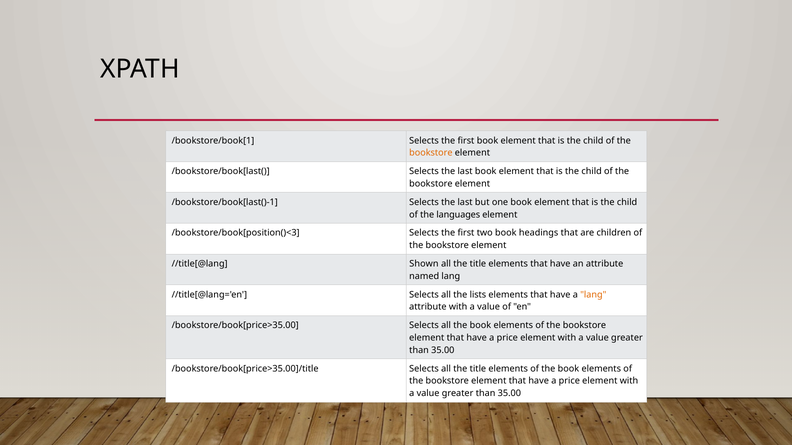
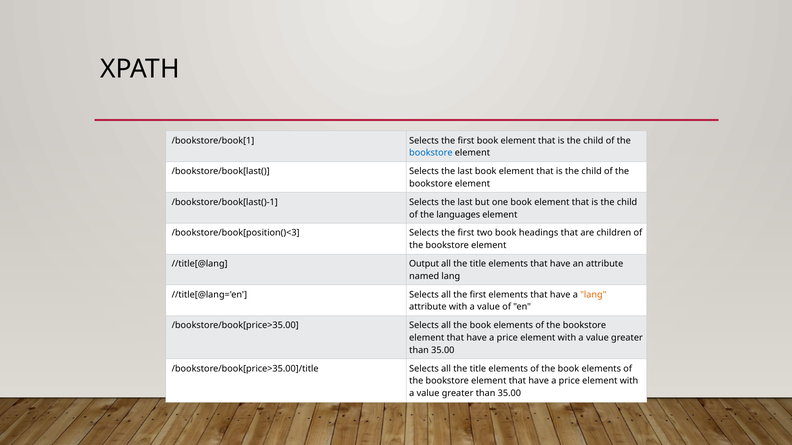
bookstore colour: orange -> blue (431, 153)
Shown: Shown -> Output (424, 264)
all the lists: lists -> first (478, 295)
